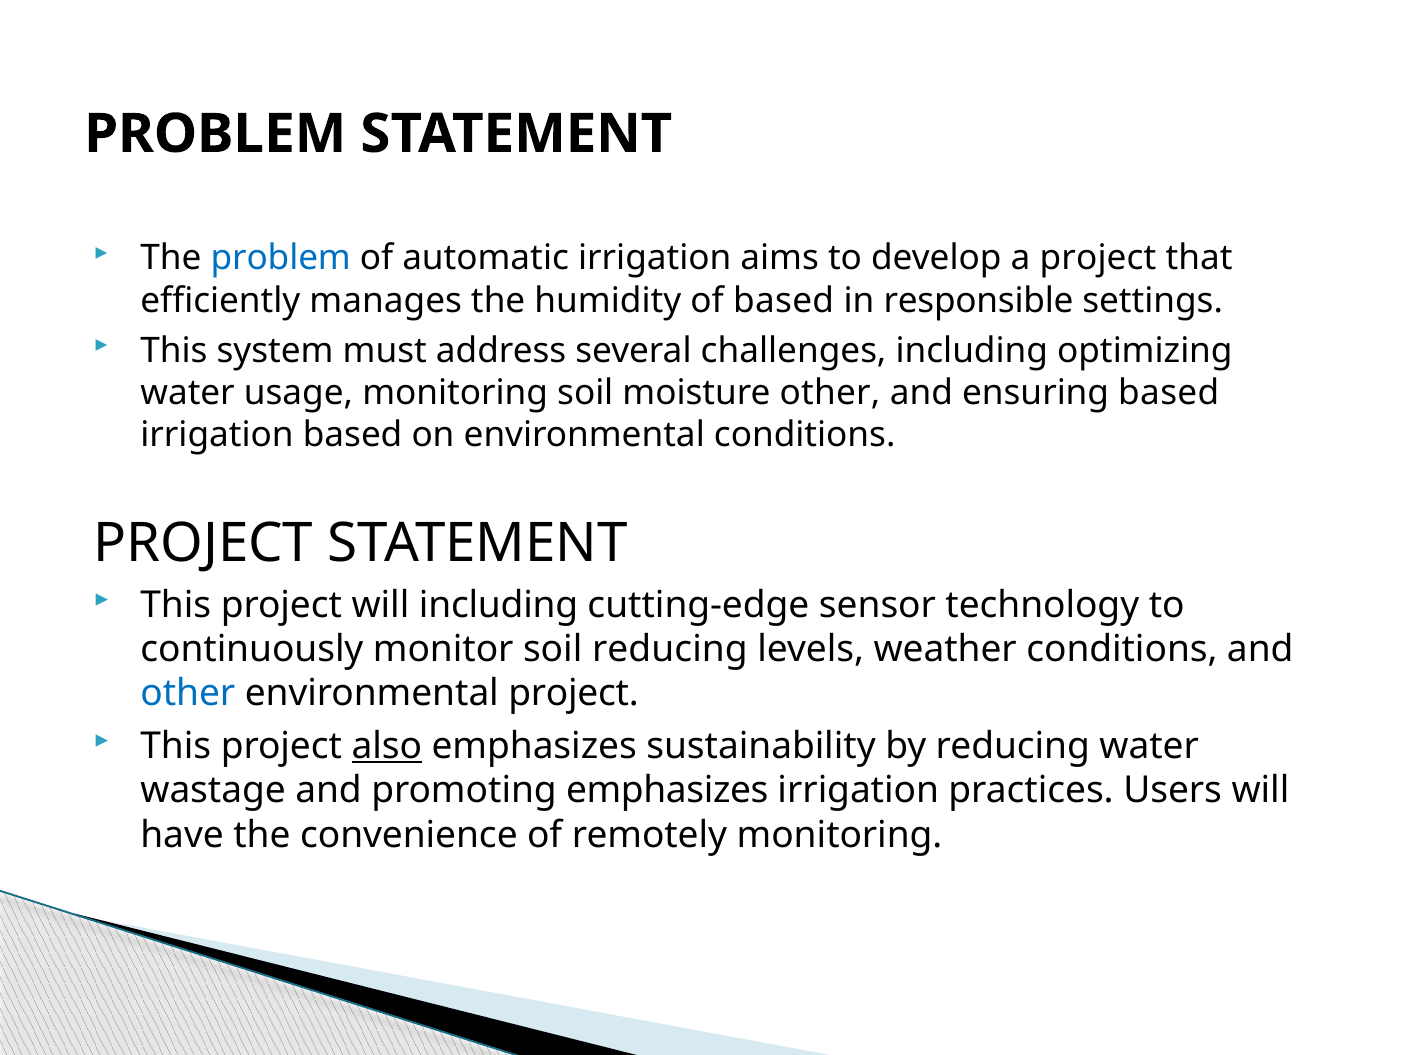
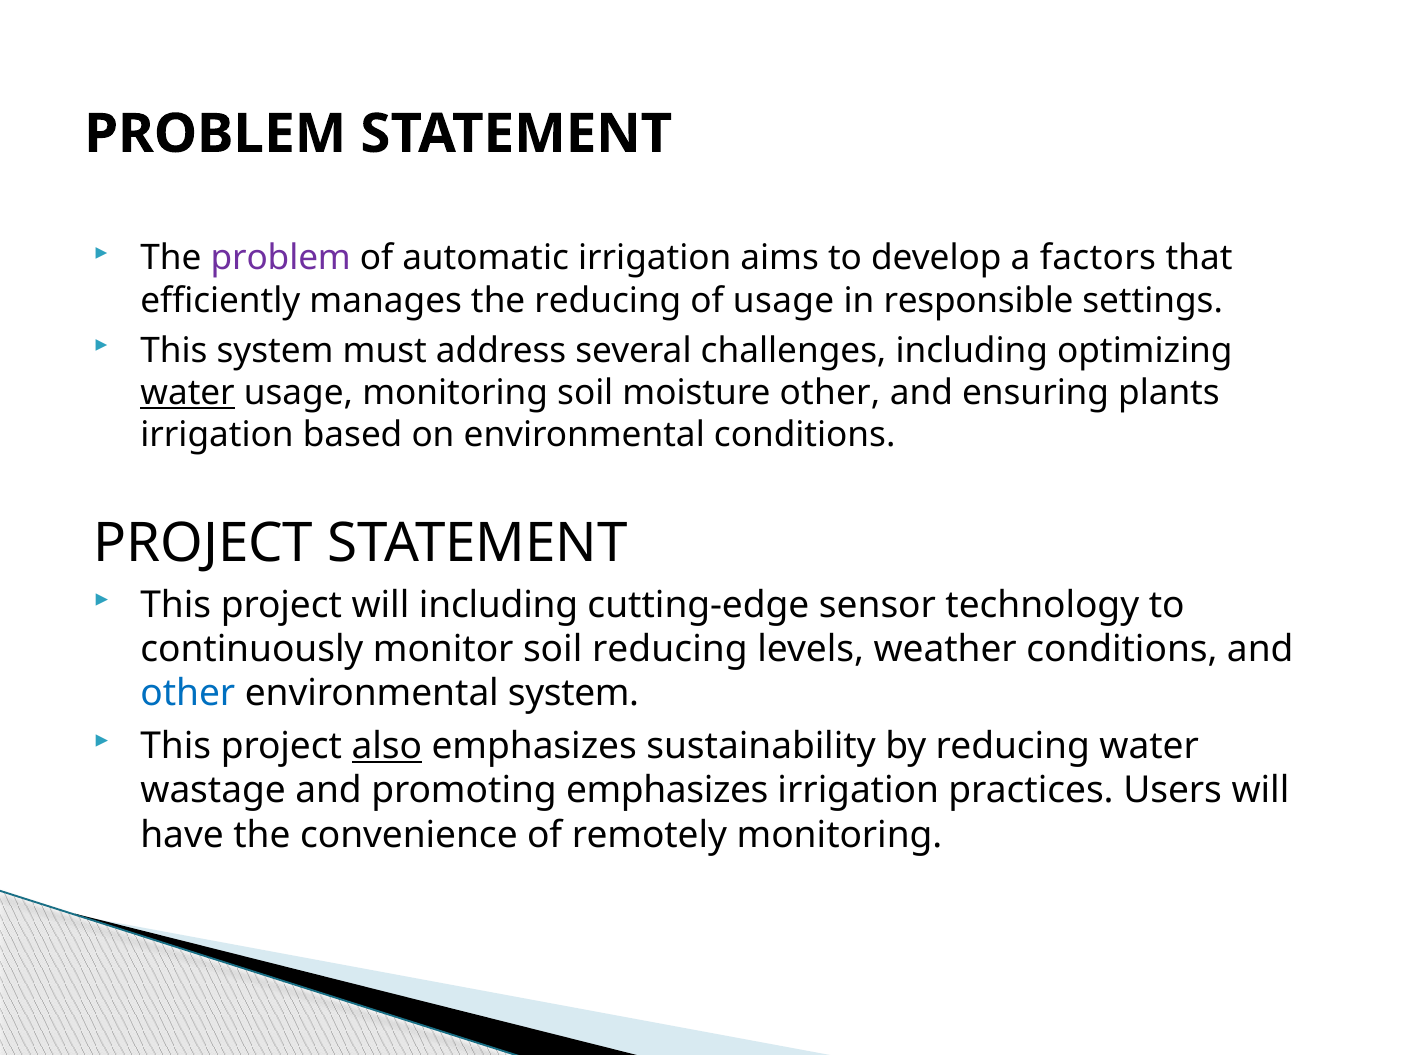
problem colour: blue -> purple (281, 258)
a project: project -> factors (1098, 258)
the humidity: humidity -> reducing (608, 301)
of based: based -> usage (784, 301)
water underline: none -> present (188, 393)
ensuring based: based -> plants (1169, 393)
environmental project: project -> system (574, 694)
